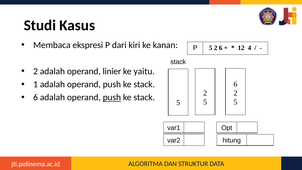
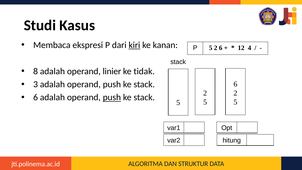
kiri underline: none -> present (134, 45)
2: 2 -> 8 (36, 71)
yaitu: yaitu -> tidak (144, 71)
1: 1 -> 3 (36, 84)
